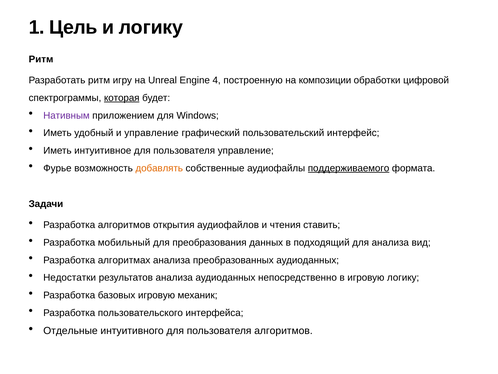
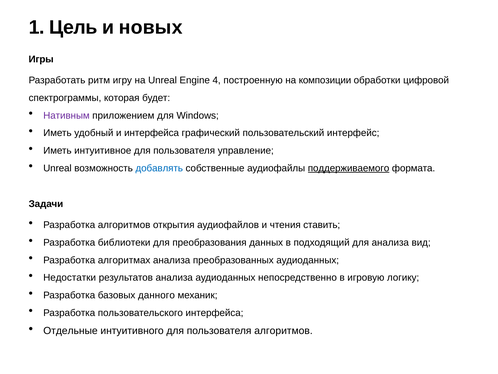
и логику: логику -> новых (151, 27)
Ритм: Ритм -> Игры (41, 59)
которая underline: present -> none (122, 98)
и управление: управление -> интерфейса (152, 133)
Фурье: Фурье -> Unreal (57, 168)
добавлять colour: orange -> blue (159, 168)
мобильный: мобильный -> библиотеки (124, 242)
базовых игровую: игровую -> данного (156, 295)
